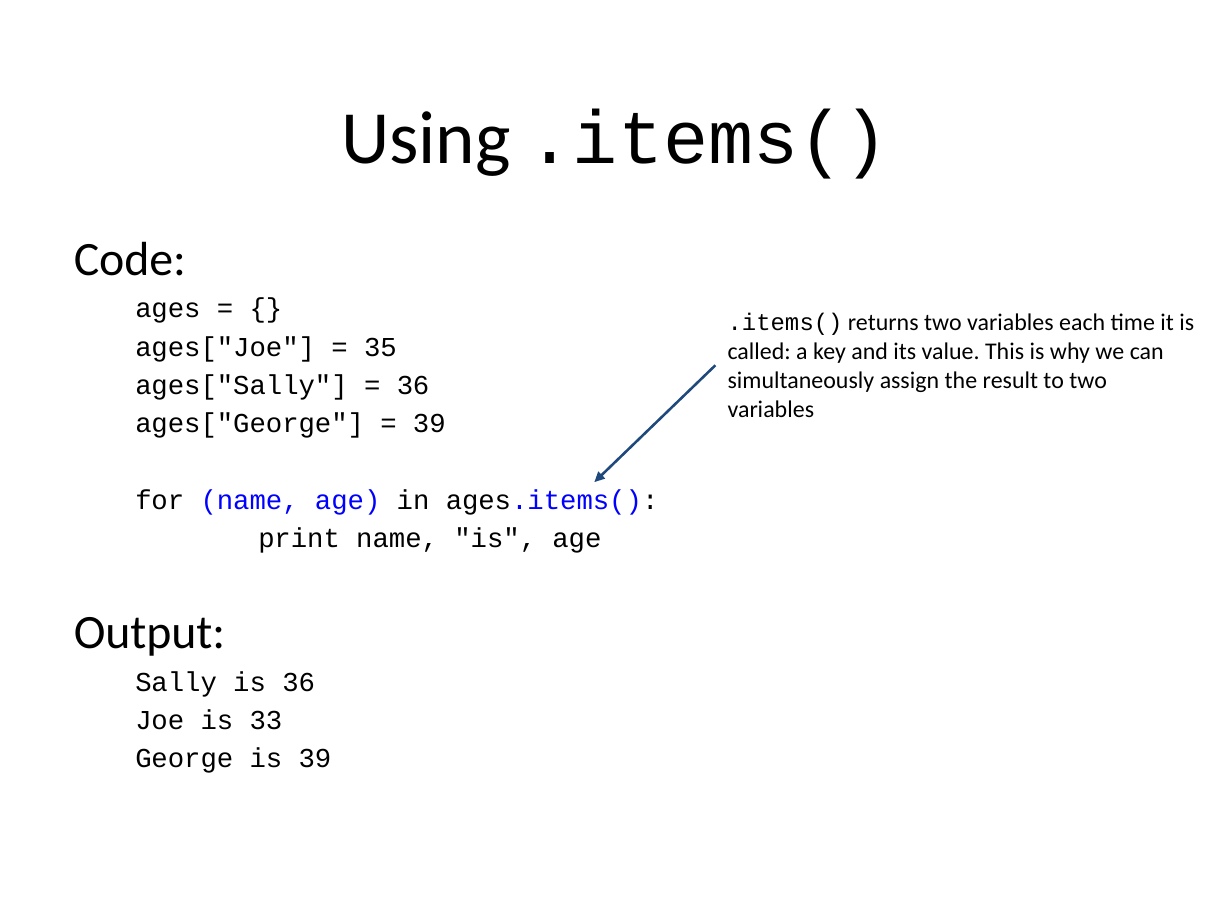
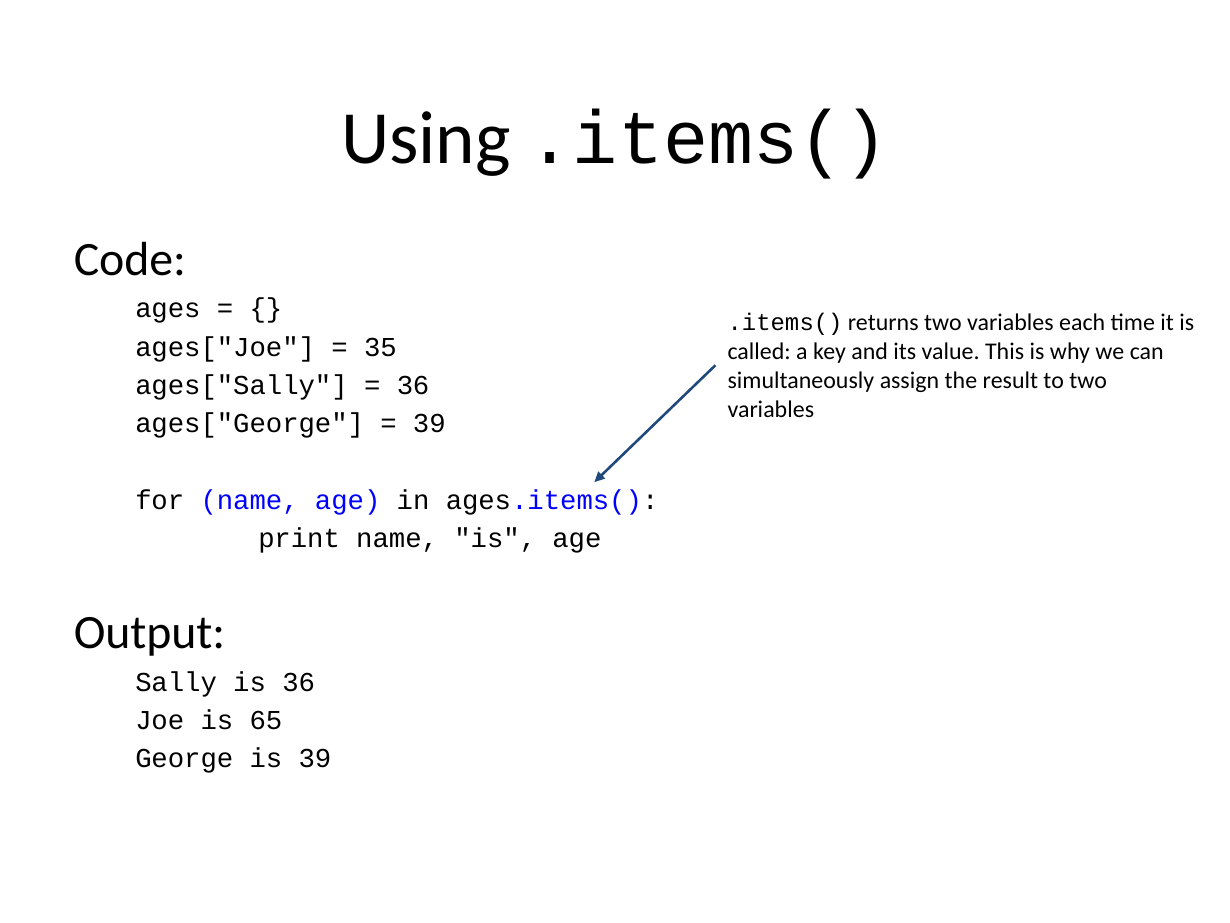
33: 33 -> 65 (266, 720)
